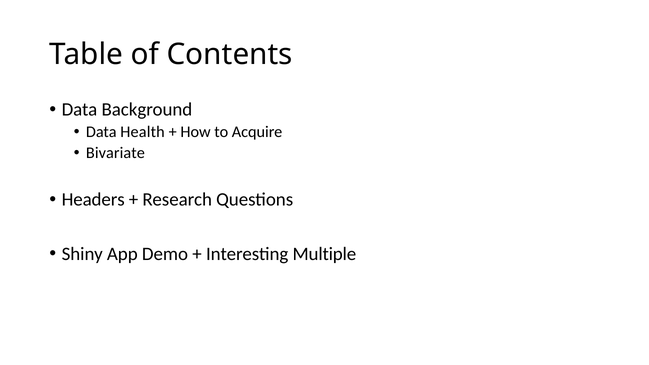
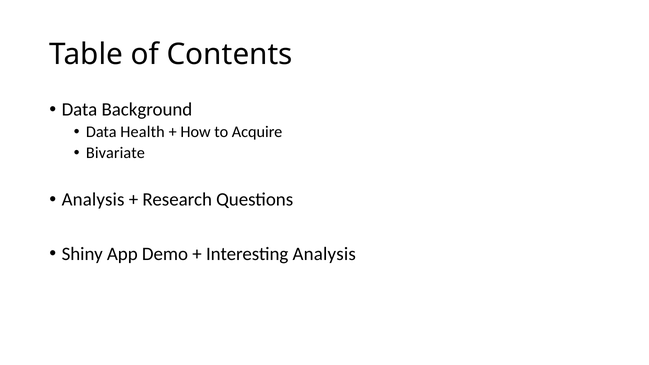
Headers: Headers -> Analysis (93, 200)
Interesting Multiple: Multiple -> Analysis (324, 254)
